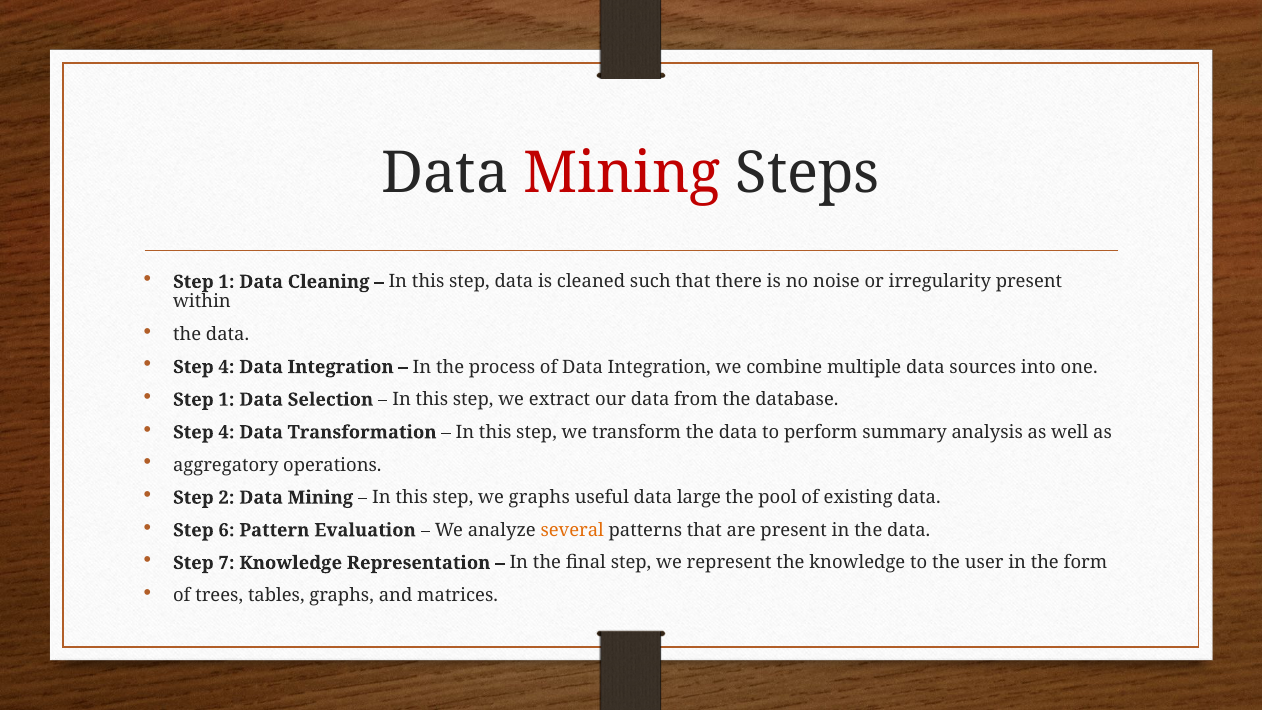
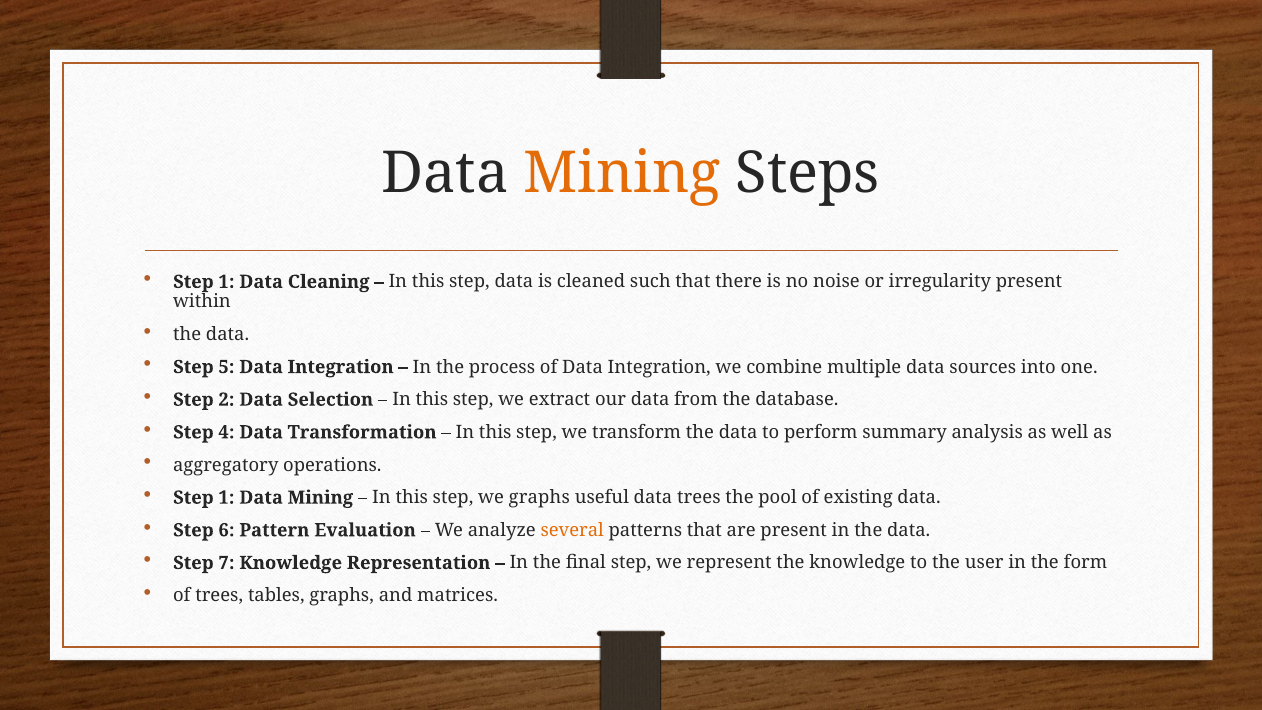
Mining colour: red -> orange (622, 173)
4: 4 -> 5 (226, 367)
1: 1 -> 2 (226, 400)
2: 2 -> 1 (226, 498)
data large: large -> trees (699, 498)
